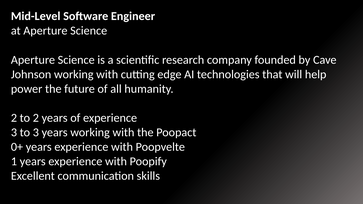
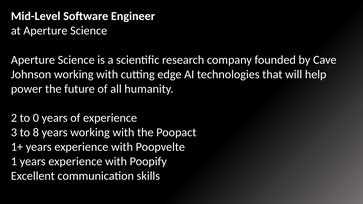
to 2: 2 -> 0 (36, 118)
to 3: 3 -> 8 (36, 132)
0+: 0+ -> 1+ (17, 147)
